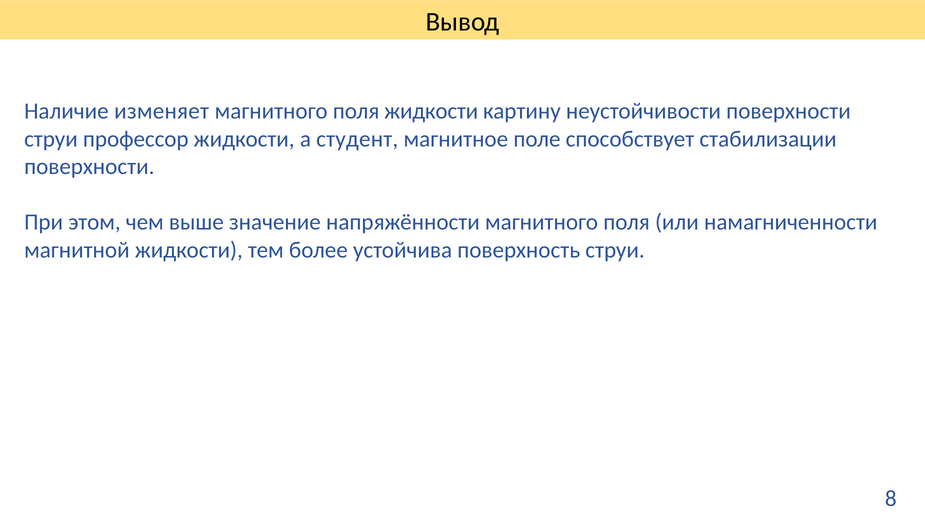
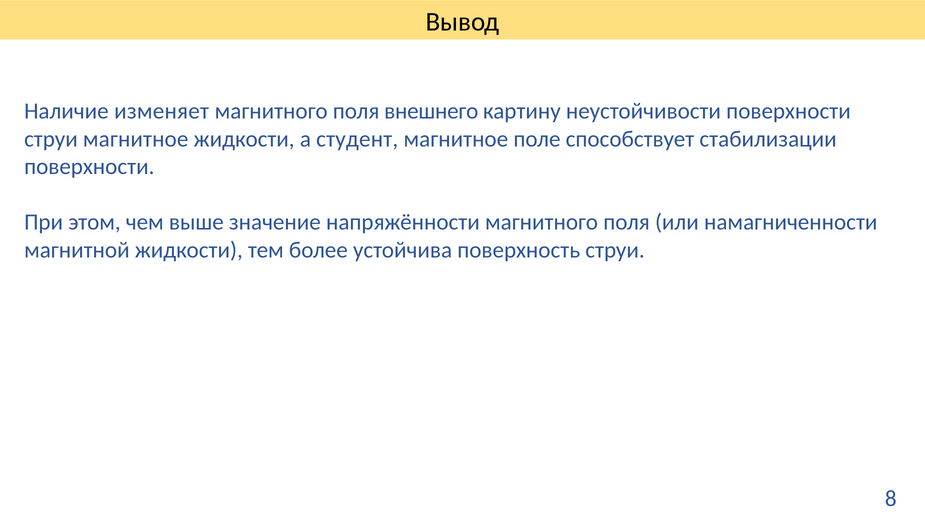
поля жидкости: жидкости -> внешнего (431, 111)
струи профессор: профессор -> магнитное (136, 139)
